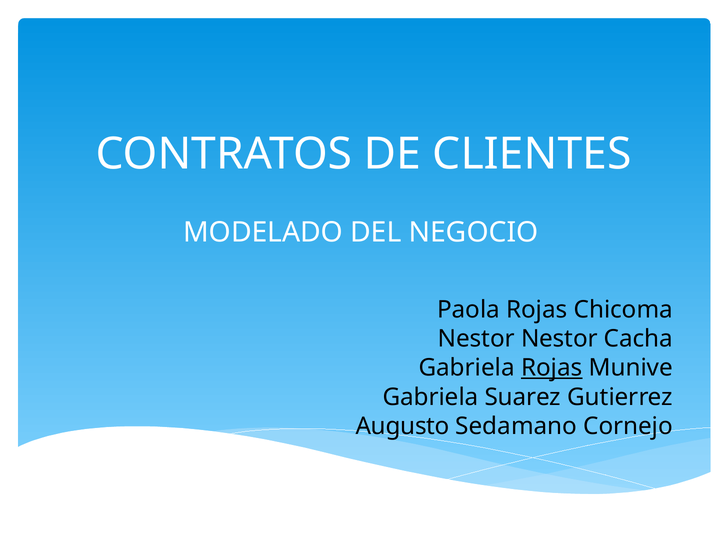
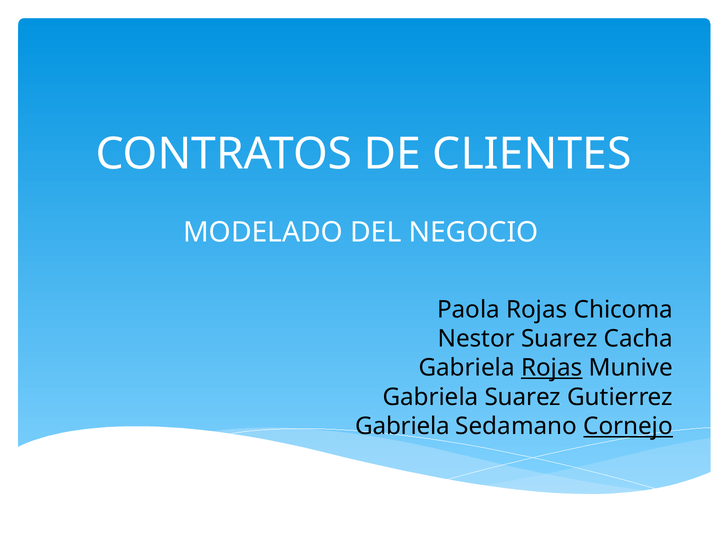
Nestor Nestor: Nestor -> Suarez (559, 339)
Augusto: Augusto -> Gabriela (403, 426)
Cornejo underline: none -> present (628, 426)
